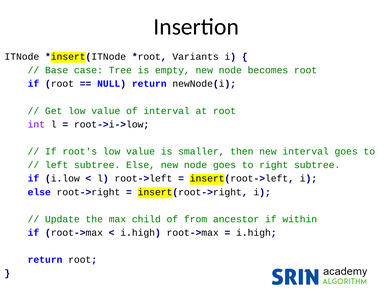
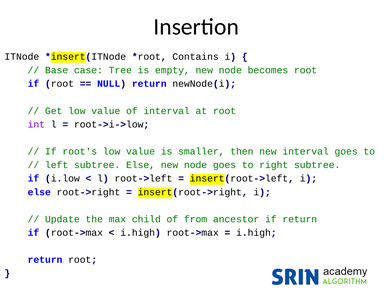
Variants: Variants -> Contains (196, 57)
if within: within -> return (300, 219)
